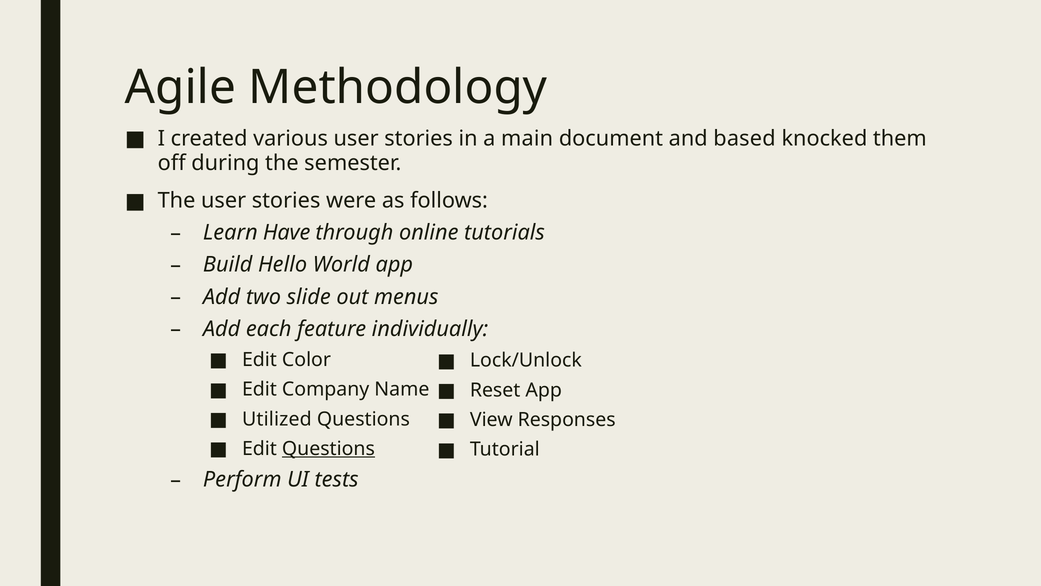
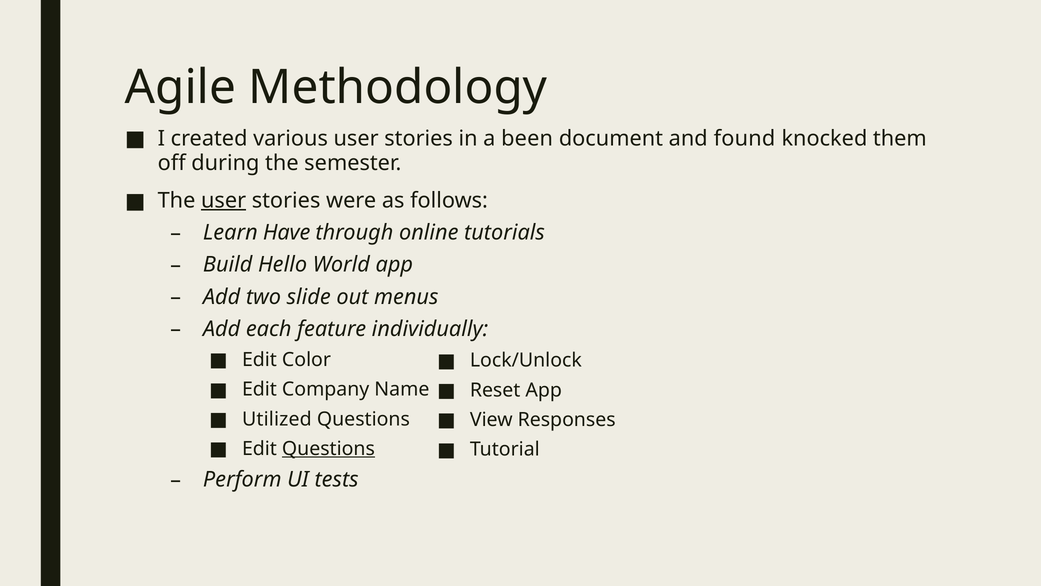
main: main -> been (527, 138)
based: based -> found (744, 138)
user underline: none -> present (224, 200)
